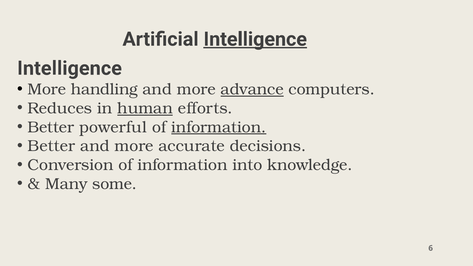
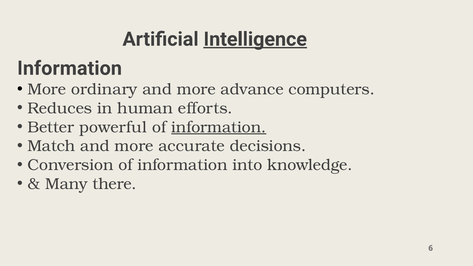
Intelligence: Intelligence -> Information (70, 68)
handling: handling -> ordinary (104, 89)
advance underline: present -> none (252, 89)
human underline: present -> none (145, 108)
Better: Better -> Match (51, 146)
some: some -> there (115, 184)
